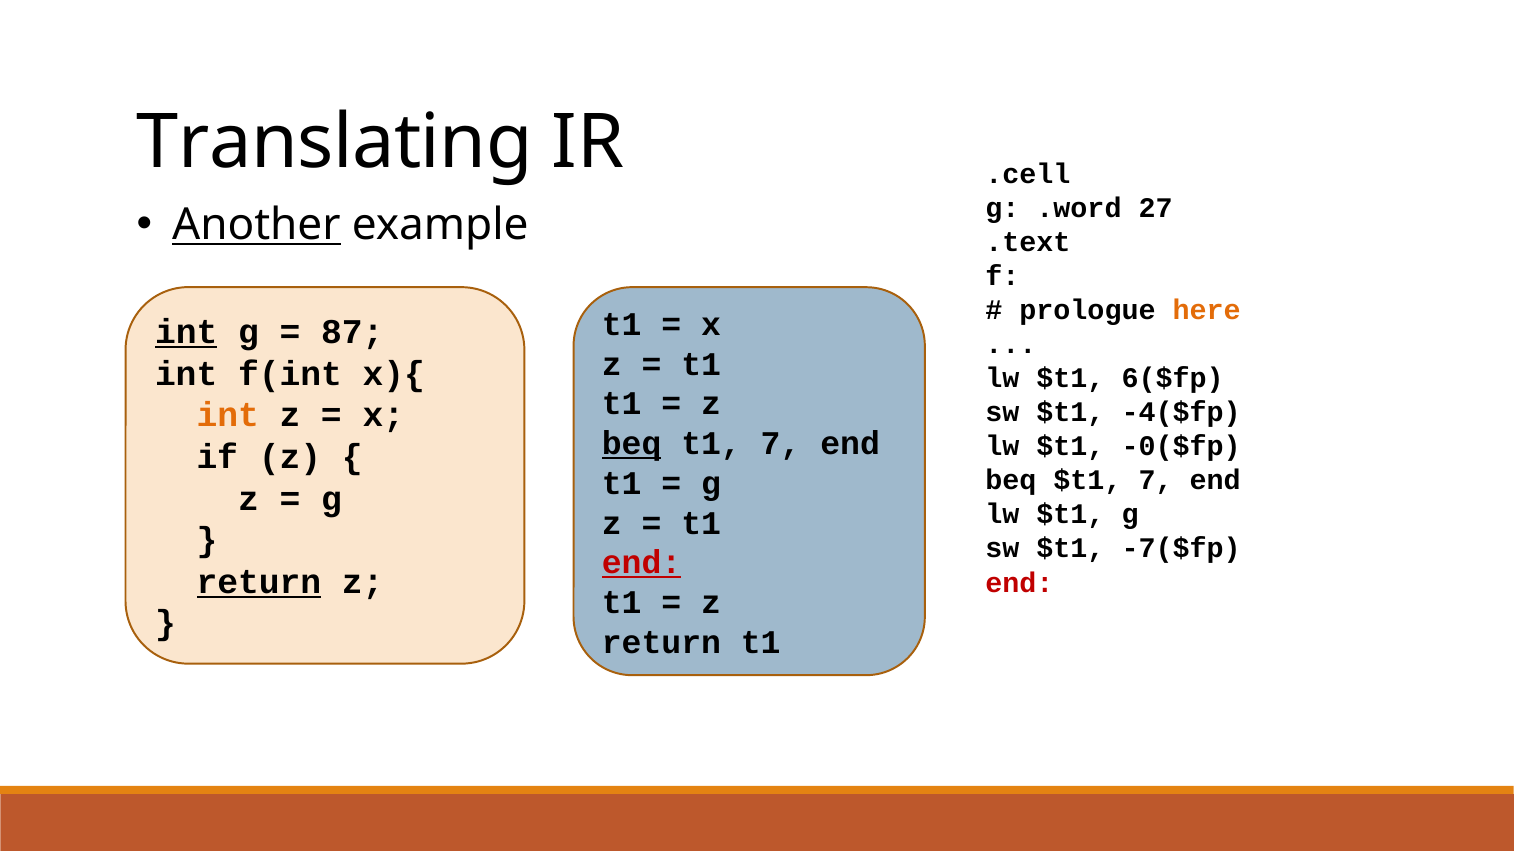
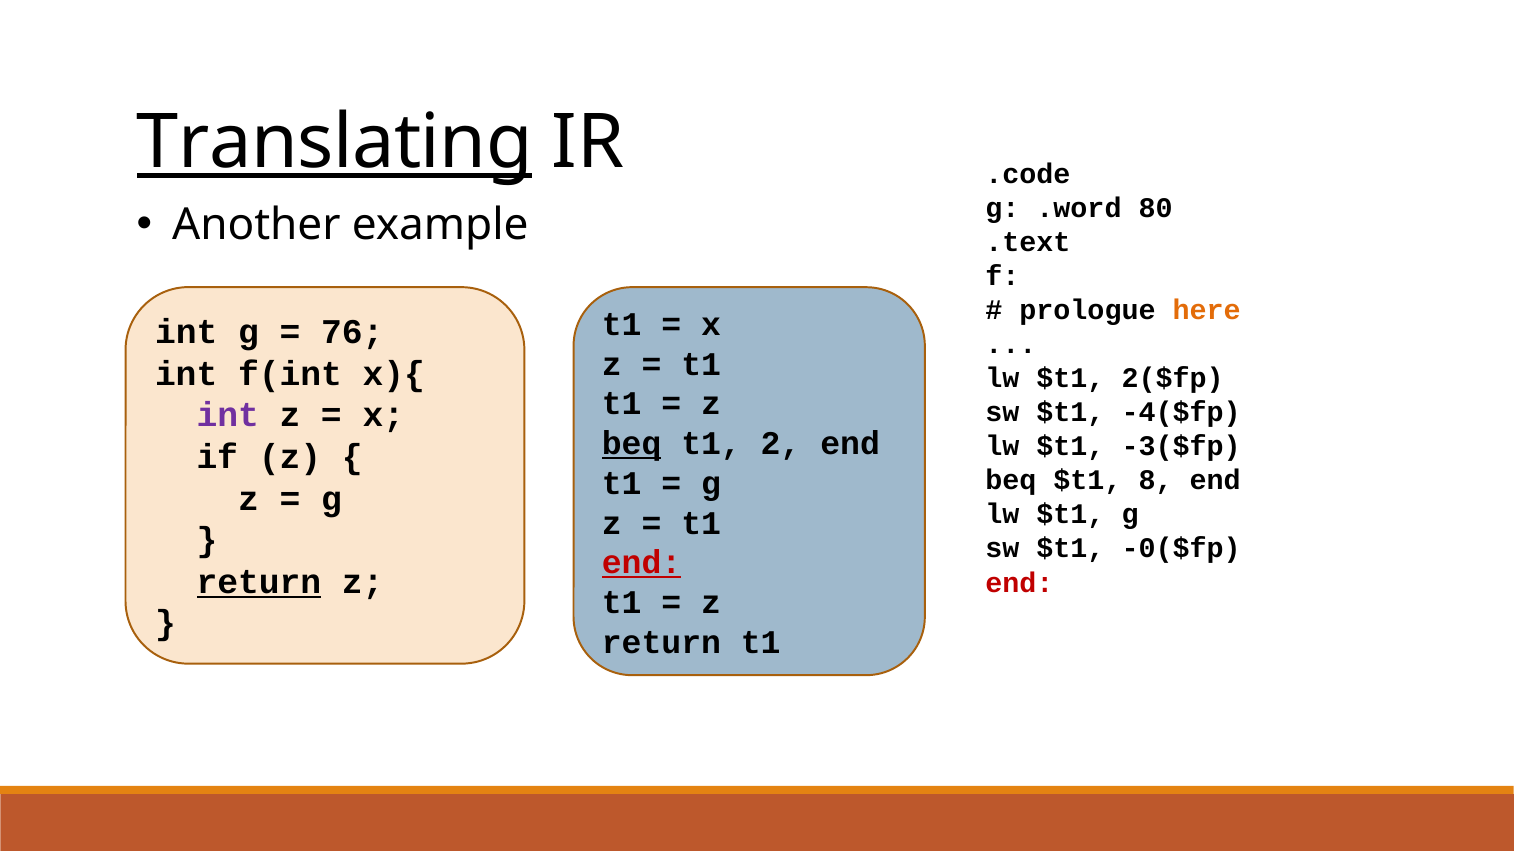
Translating underline: none -> present (335, 143)
.cell: .cell -> .code (1028, 174)
27: 27 -> 80 (1156, 208)
Another underline: present -> none (256, 225)
int underline: present -> none (186, 332)
87: 87 -> 76 (352, 332)
6($fp: 6($fp -> 2($fp (1173, 379)
int colour: orange -> purple (228, 416)
t1 7: 7 -> 2 (781, 444)
-0($fp: -0($fp -> -3($fp (1181, 447)
$t1 7: 7 -> 8 (1156, 481)
-7($fp: -7($fp -> -0($fp (1181, 549)
